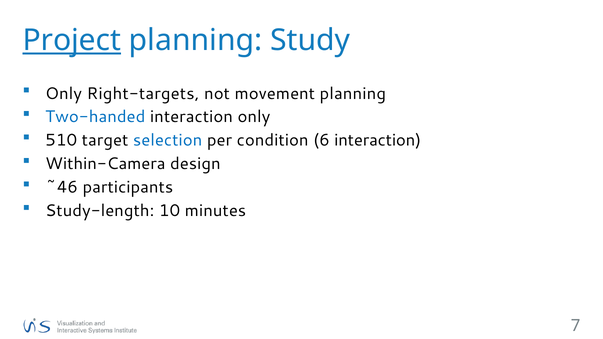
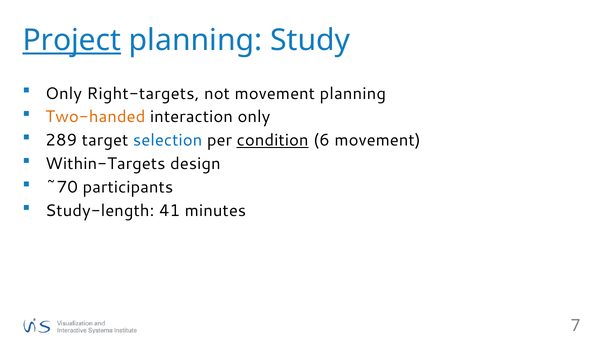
Two-handed colour: blue -> orange (95, 117)
510: 510 -> 289 (61, 140)
condition underline: none -> present (273, 140)
6 interaction: interaction -> movement (378, 140)
Within-Camera: Within-Camera -> Within-Targets (105, 164)
~46: ~46 -> ~70 (62, 187)
10: 10 -> 41 (170, 211)
